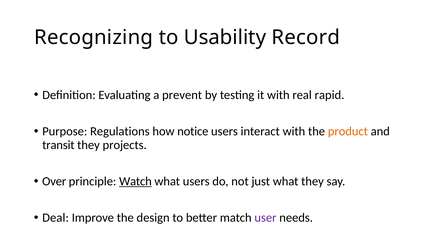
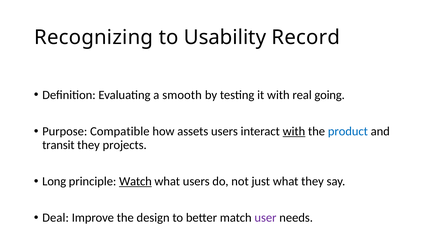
prevent: prevent -> smooth (182, 95)
rapid: rapid -> going (330, 95)
Regulations: Regulations -> Compatible (120, 131)
notice: notice -> assets (193, 131)
with underline: none -> present (294, 131)
product colour: orange -> blue (348, 131)
Over: Over -> Long (54, 181)
